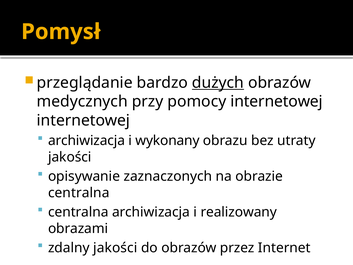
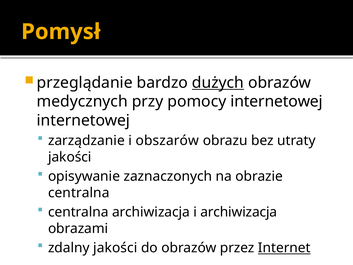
archiwizacja: archiwizacja -> zarządzanie (86, 141)
wykonany: wykonany -> obszarów (167, 141)
i realizowany: realizowany -> archiwizacja (239, 212)
Internet underline: none -> present (284, 248)
